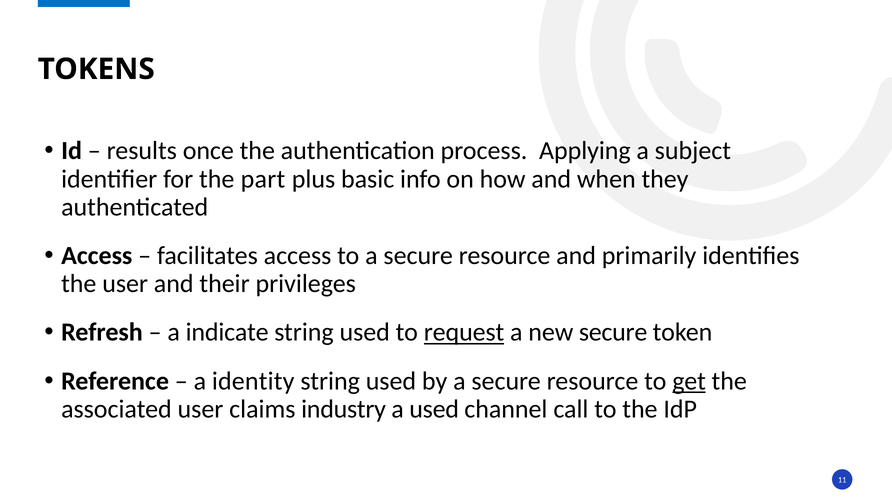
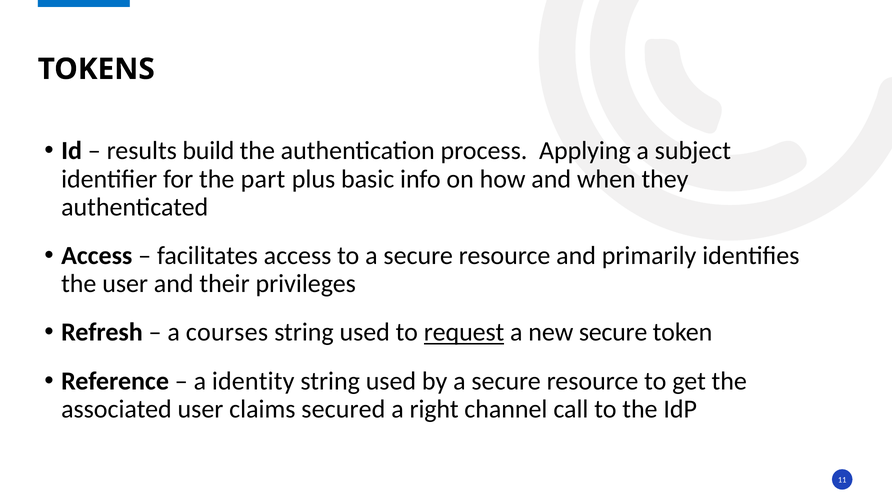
once: once -> build (208, 151)
indicate: indicate -> courses (227, 332)
get underline: present -> none (689, 381)
industry: industry -> secured (343, 409)
a used: used -> right (434, 409)
